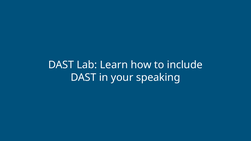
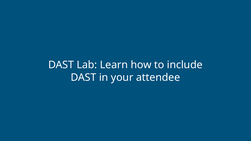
speaking: speaking -> attendee (158, 78)
